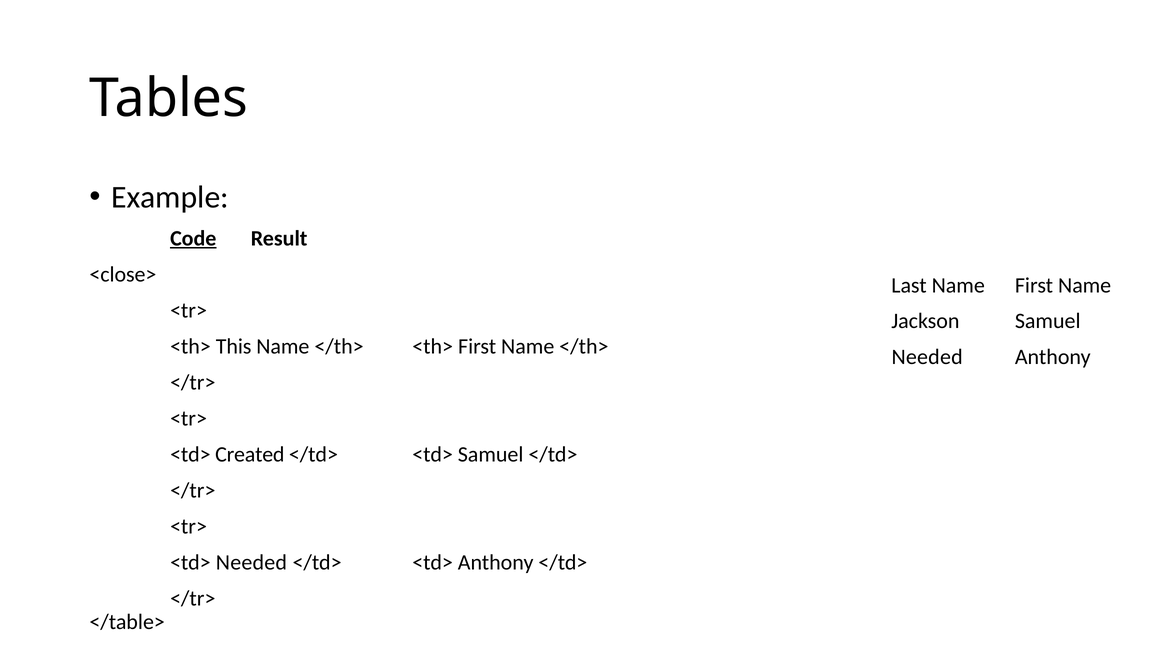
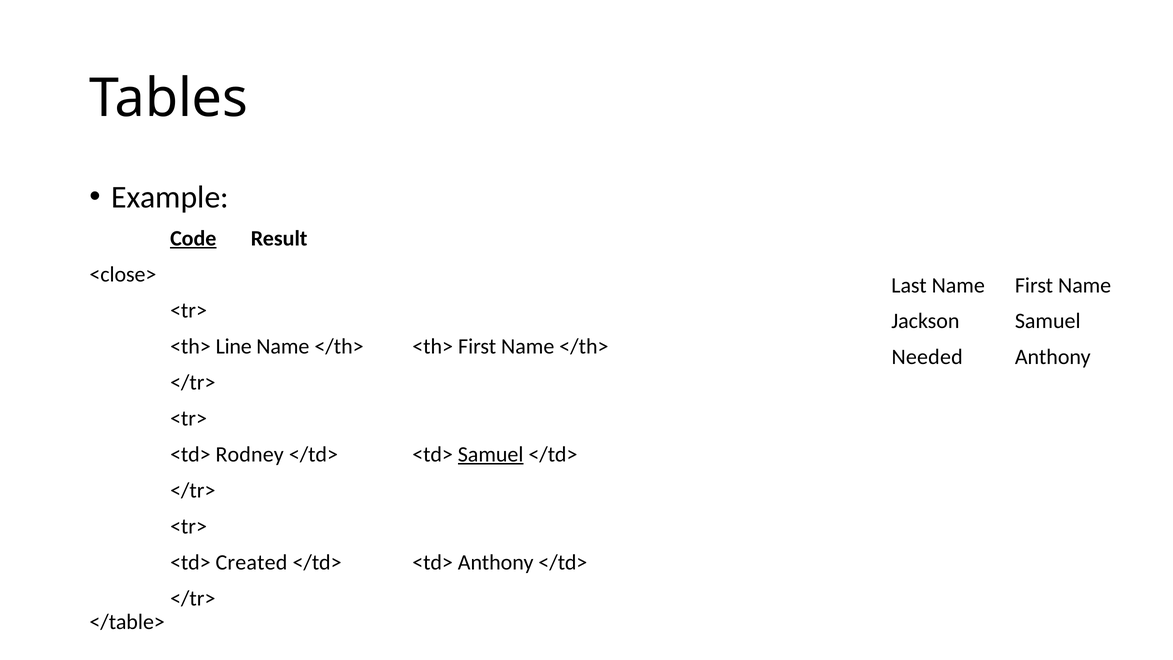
This: This -> Line (234, 346)
Created: Created -> Rodney (250, 454)
Samuel underline: none -> present (491, 454)
<td> Needed: Needed -> Created (251, 562)
